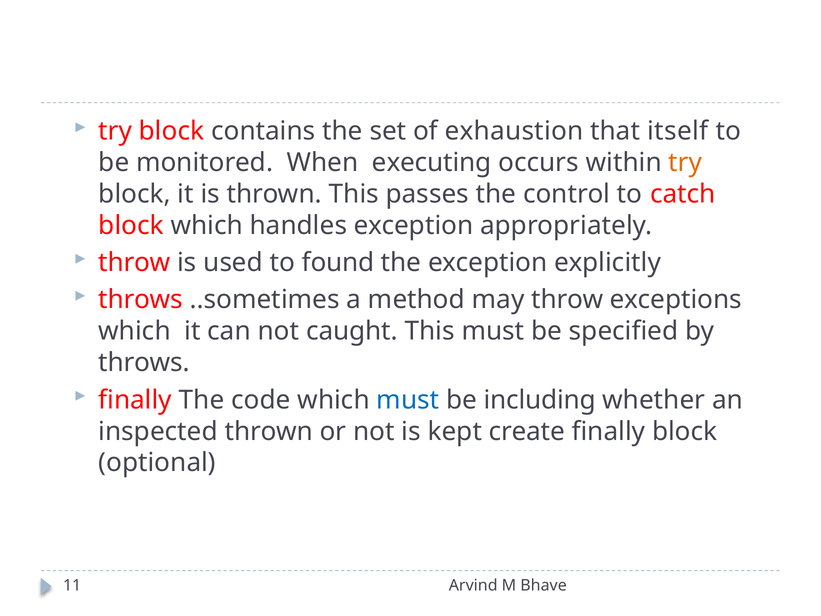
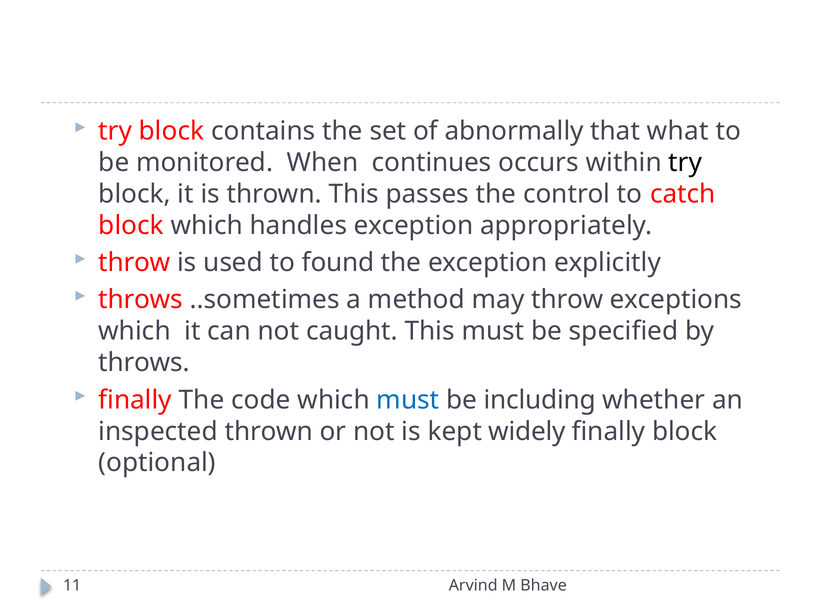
exhaustion: exhaustion -> abnormally (514, 131)
itself: itself -> what (678, 131)
executing: executing -> continues (432, 163)
try colour: orange -> black (685, 163)
create: create -> widely (527, 431)
